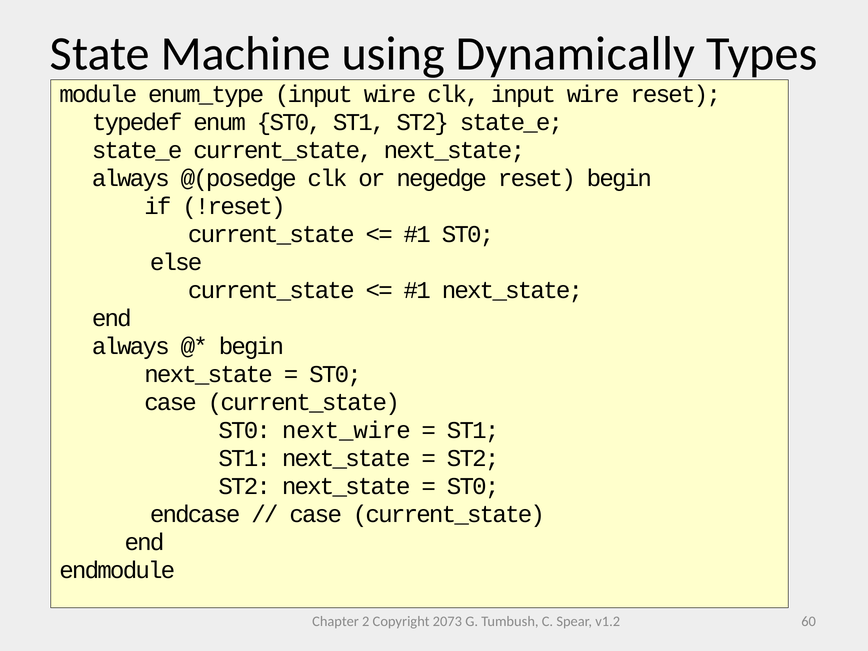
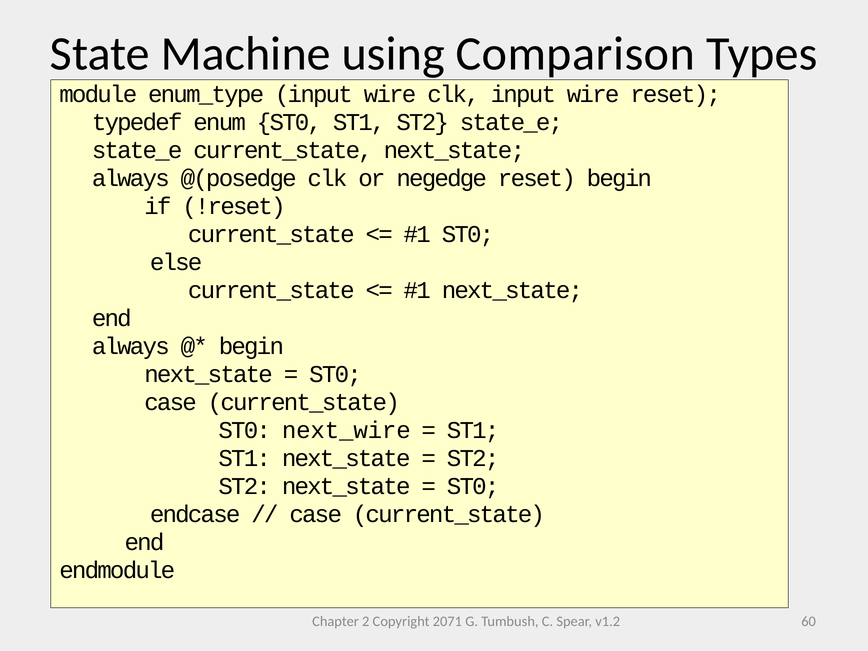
Dynamically: Dynamically -> Comparison (575, 54)
2073: 2073 -> 2071 (447, 622)
